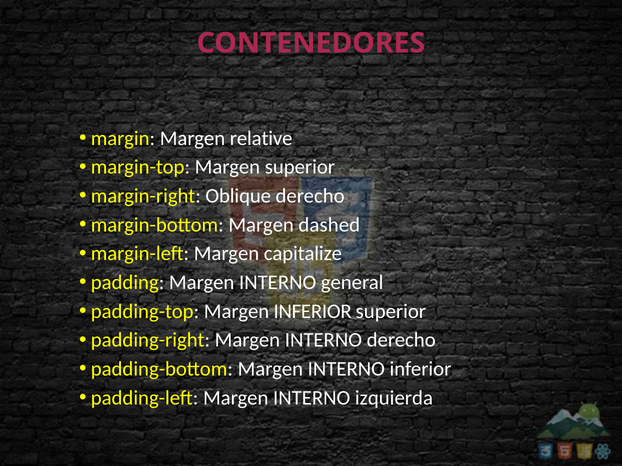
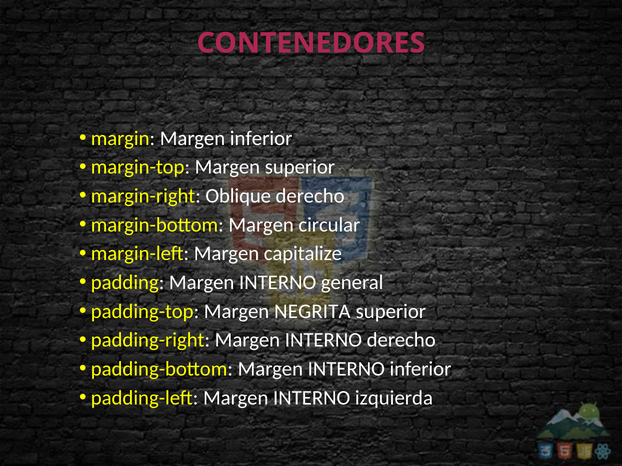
Margen relative: relative -> inferior (261, 138)
dashed: dashed -> circular (329, 225)
Margen INFERIOR: INFERIOR -> NEGRITA (312, 312)
